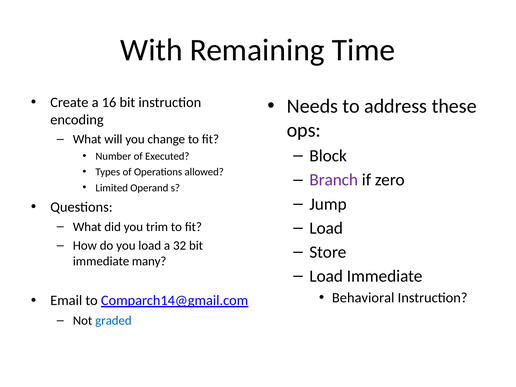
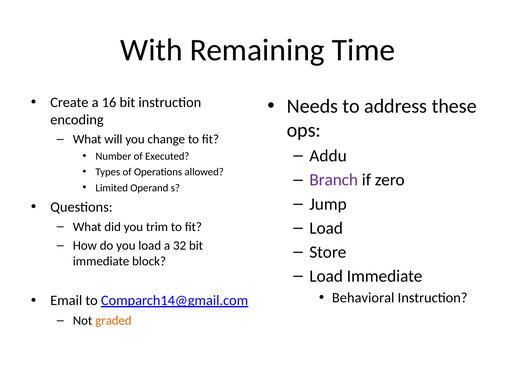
Block: Block -> Addu (328, 156)
many: many -> block (149, 261)
graded colour: blue -> orange (113, 321)
